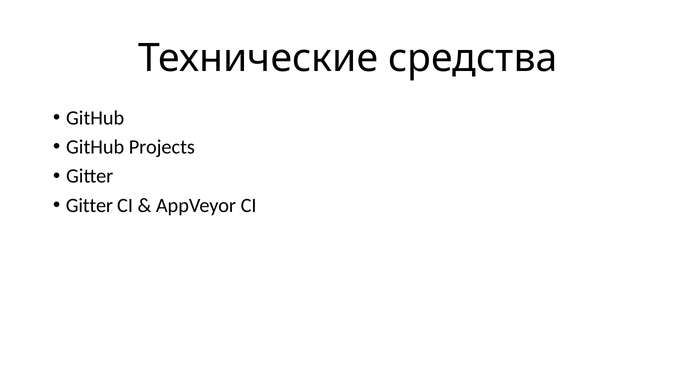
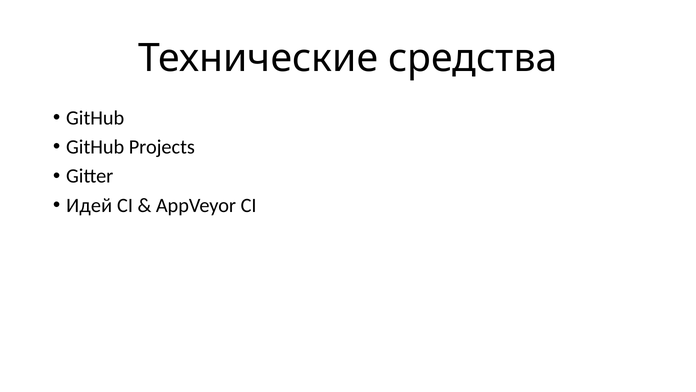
Gitter: Gitter -> Идей (89, 205)
